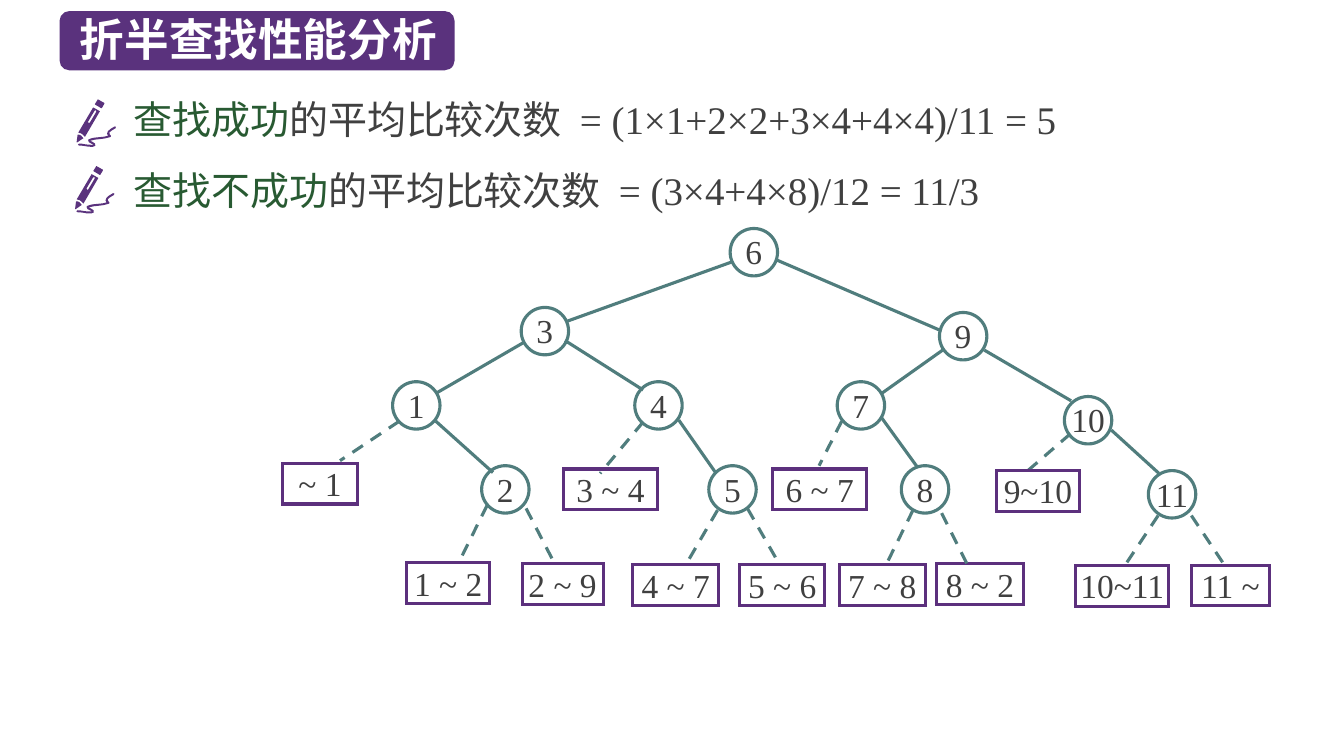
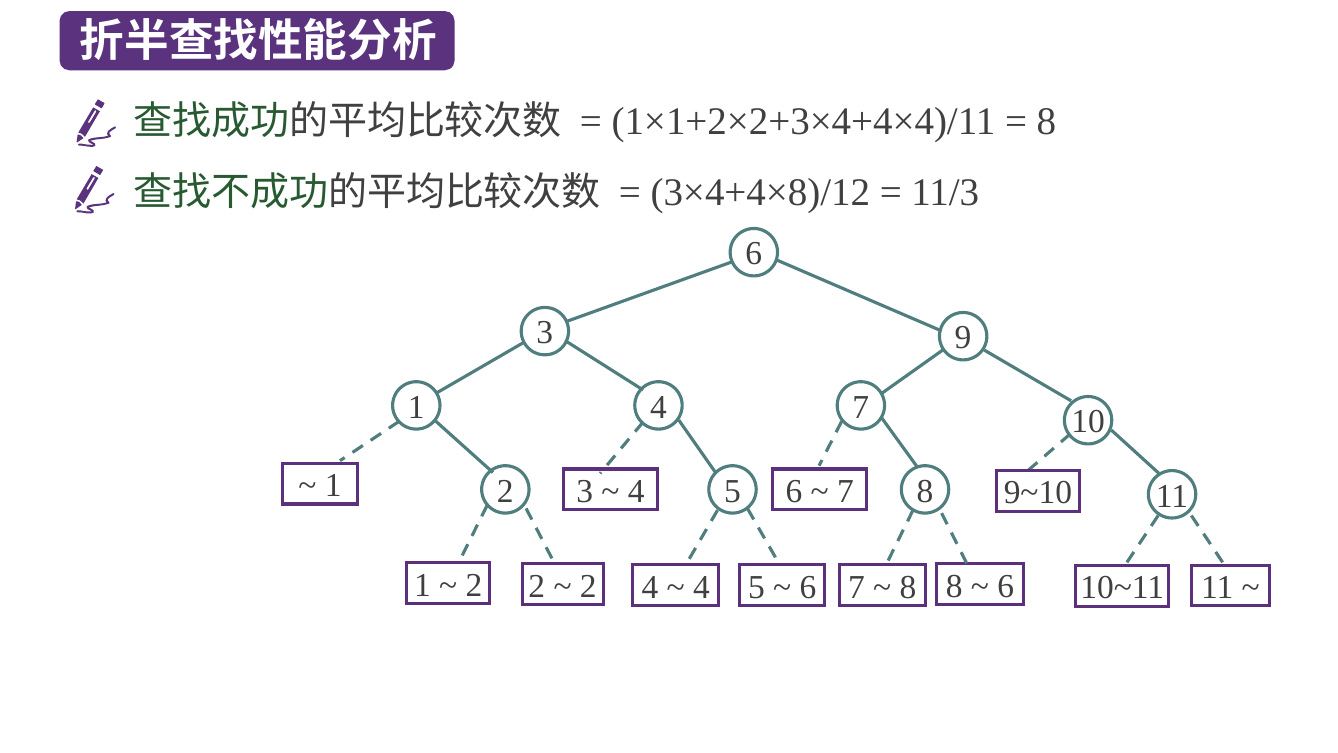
5: 5 -> 8 (1046, 122)
9: 9 -> 2 (588, 586)
7: 7 -> 4 (701, 587)
2: 2 -> 6 (1006, 586)
